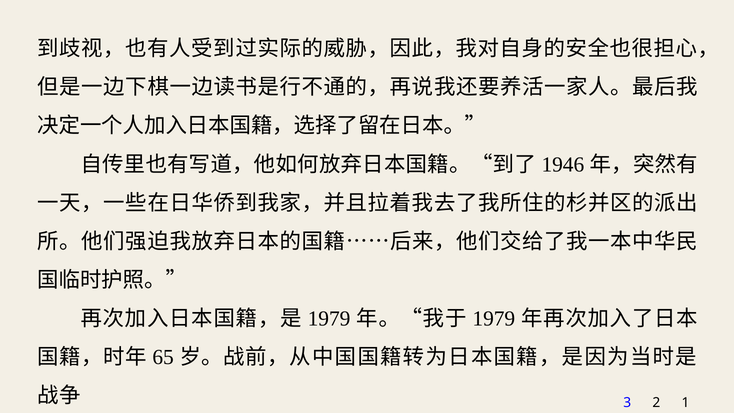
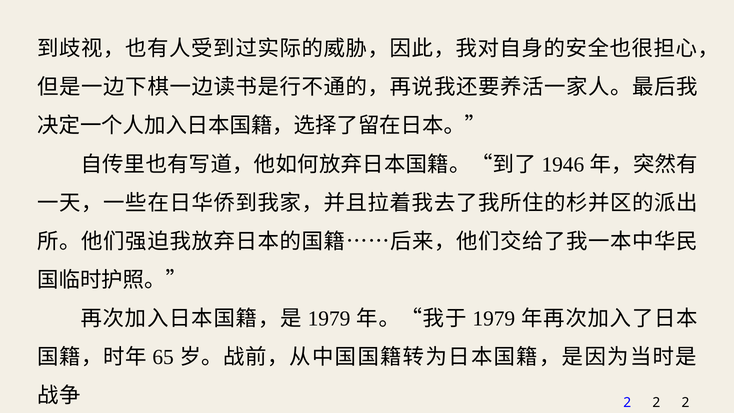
3: 3 -> 2 (627, 403)
1: 1 -> 2 (686, 403)
